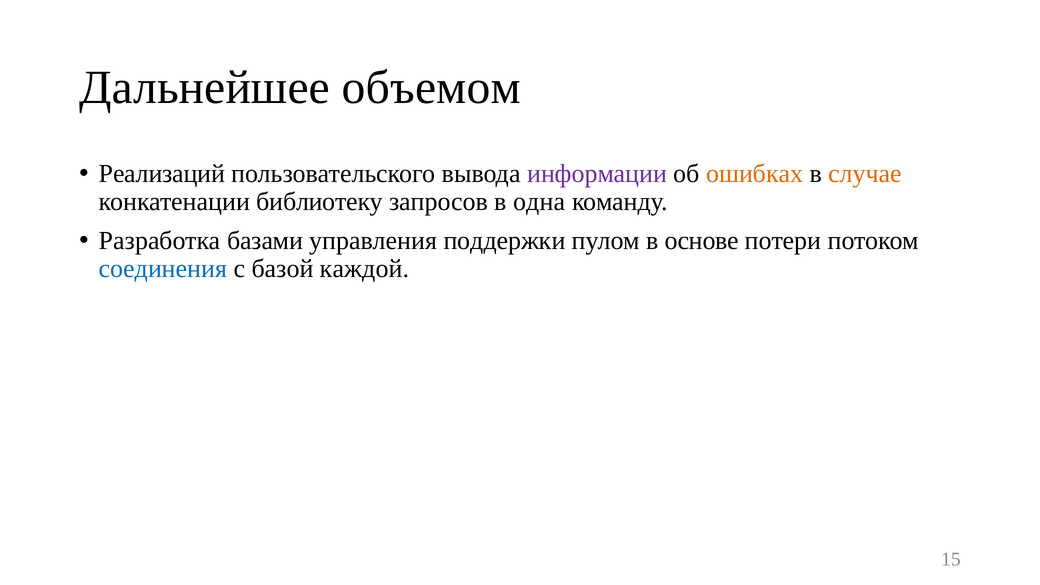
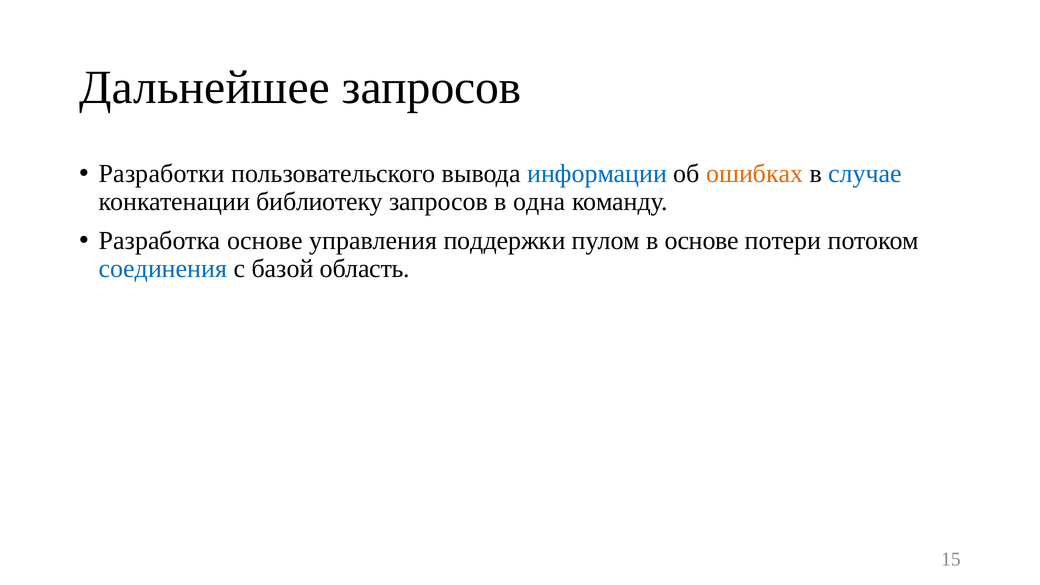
Дальнейшее объемом: объемом -> запросов (432, 87)
Реализаций: Реализаций -> Разработки (162, 174)
информации colour: purple -> blue (597, 174)
случае colour: orange -> blue (865, 174)
Разработка базами: базами -> основе (265, 240)
каждой: каждой -> область (365, 269)
